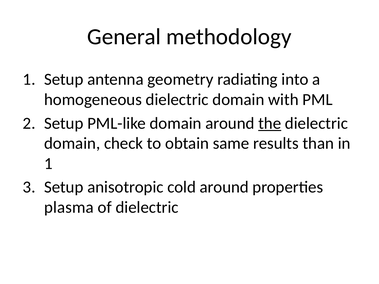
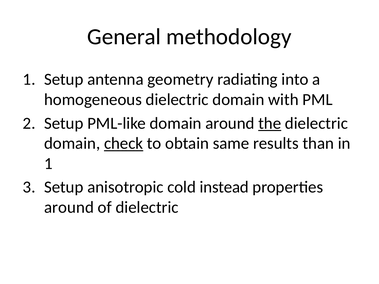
check underline: none -> present (124, 144)
cold around: around -> instead (224, 187)
plasma: plasma -> around (69, 208)
